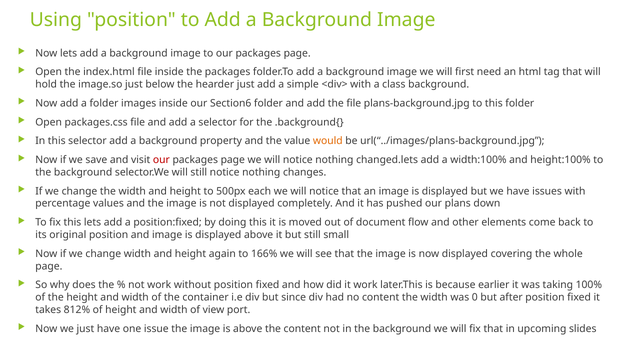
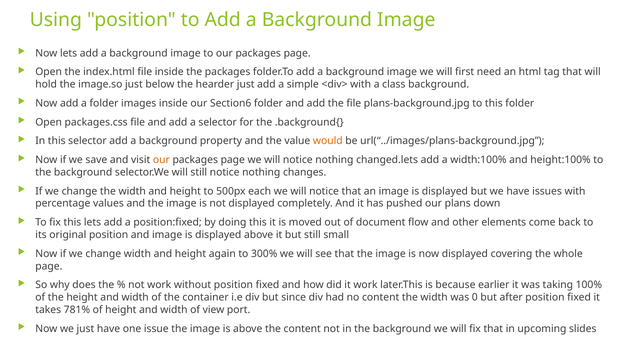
our colour: red -> orange (161, 160)
166%: 166% -> 300% (264, 254)
812%: 812% -> 781% (77, 310)
